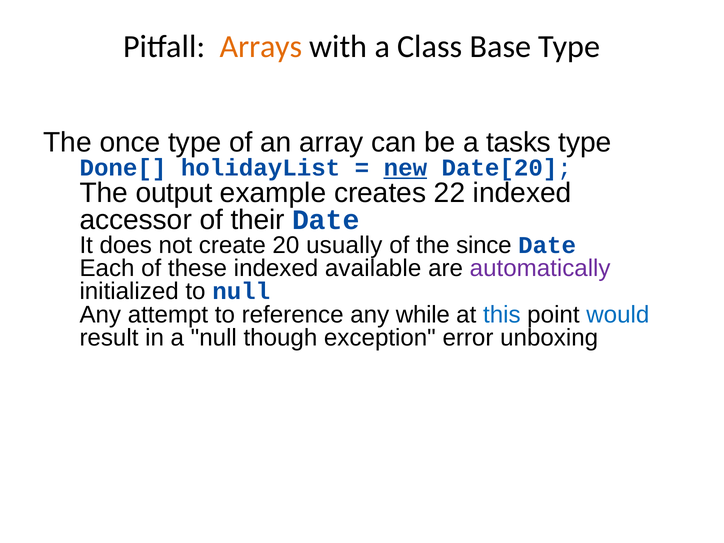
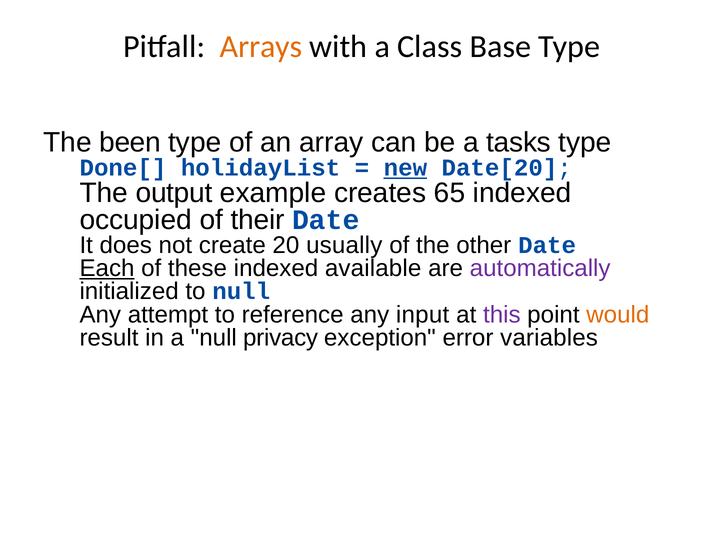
once: once -> been (130, 143)
22: 22 -> 65 (450, 193)
accessor: accessor -> occupied (136, 220)
since: since -> other (484, 245)
Each underline: none -> present (107, 268)
while: while -> input (423, 315)
this colour: blue -> purple (502, 315)
would colour: blue -> orange (618, 315)
though: though -> privacy (281, 338)
unboxing: unboxing -> variables (549, 338)
